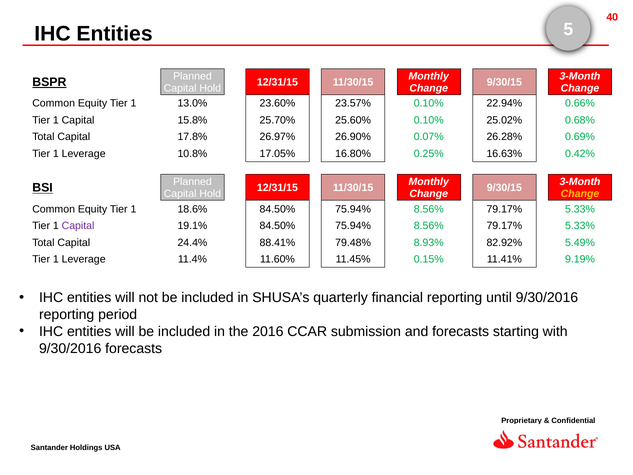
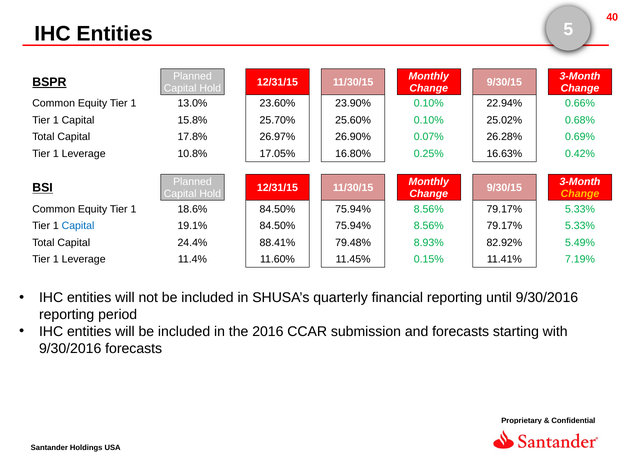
23.57%: 23.57% -> 23.90% (353, 103)
Capital colour: purple -> blue (78, 226)
9.19%: 9.19% -> 7.19% (580, 259)
